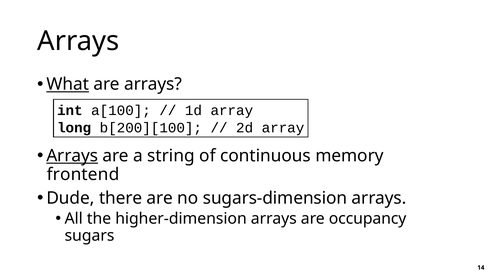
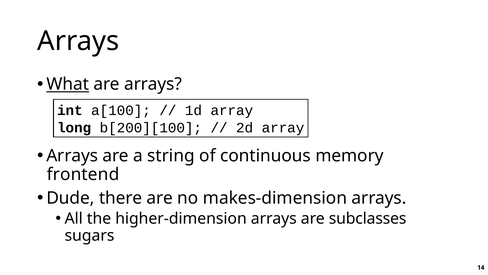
Arrays underline: present -> none (72, 155)
sugars-dimension: sugars-dimension -> makes-dimension (275, 198)
occupancy: occupancy -> subclasses (368, 218)
